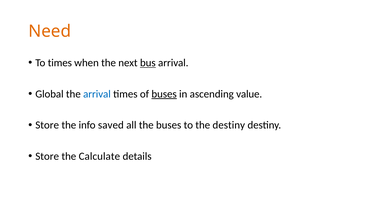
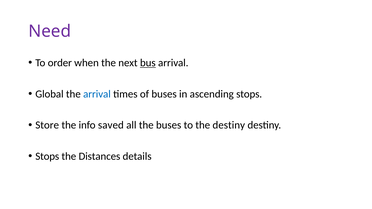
Need colour: orange -> purple (50, 31)
To times: times -> order (60, 63)
buses underline: present -> none (164, 94)
ascending value: value -> stops (249, 94)
Store: Store -> Stops (47, 156)
Calculate: Calculate -> Distances (99, 156)
